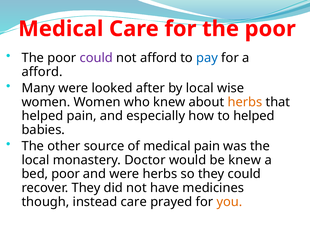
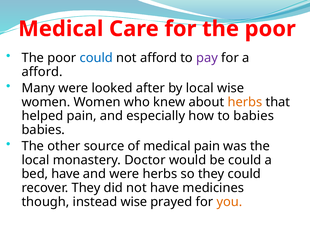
could colour: purple -> blue (96, 58)
pay colour: blue -> purple (207, 58)
to helped: helped -> babies (254, 116)
be knew: knew -> could (245, 160)
bed poor: poor -> have (66, 174)
instead care: care -> wise (134, 202)
